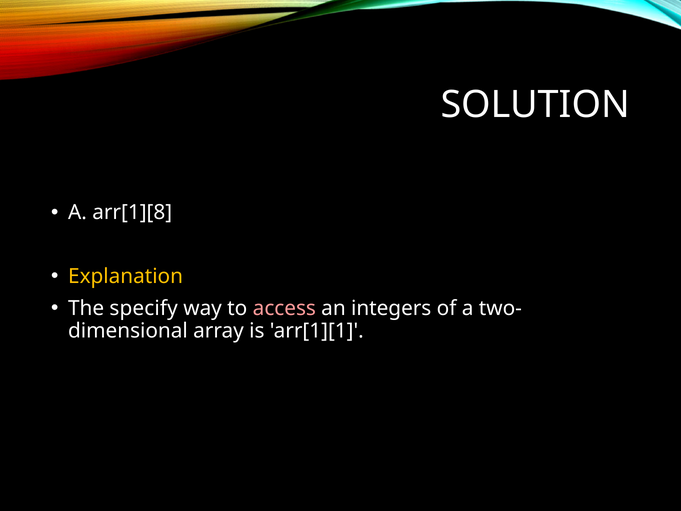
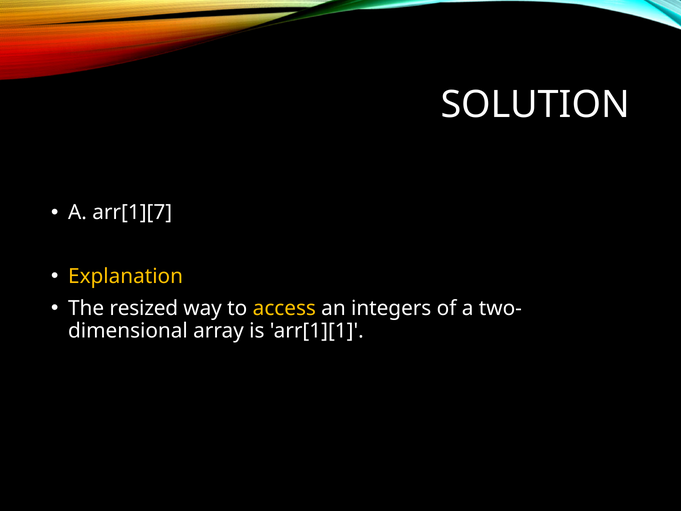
arr[1][8: arr[1][8 -> arr[1][7 (132, 212)
specify: specify -> resized (144, 308)
access colour: pink -> yellow (284, 308)
